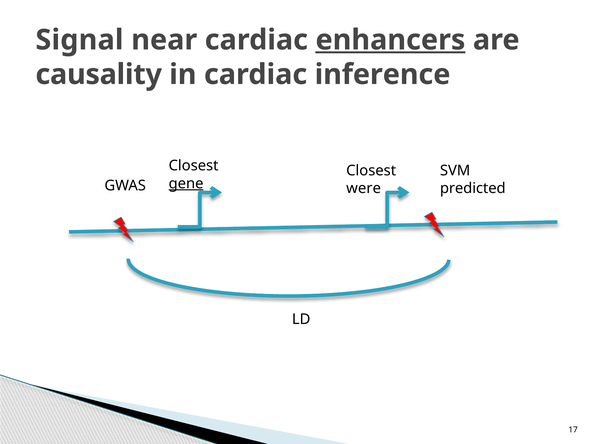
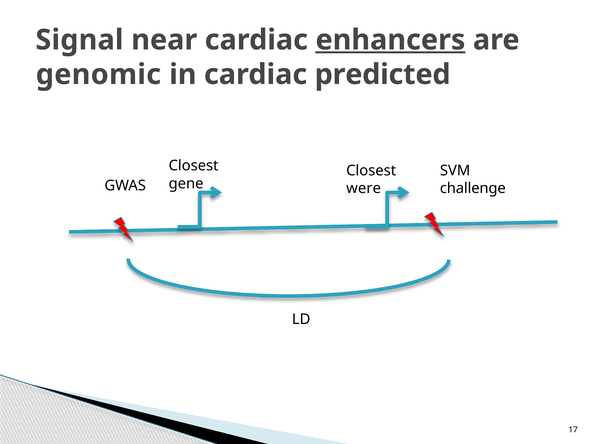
causality: causality -> genomic (98, 75)
inference: inference -> predicted (383, 75)
gene underline: present -> none (186, 184)
predicted: predicted -> challenge (473, 188)
